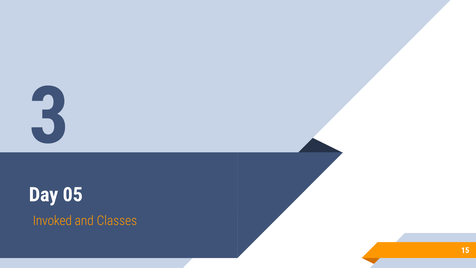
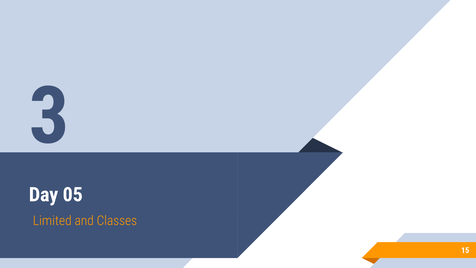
Invoked: Invoked -> Limited (52, 221)
